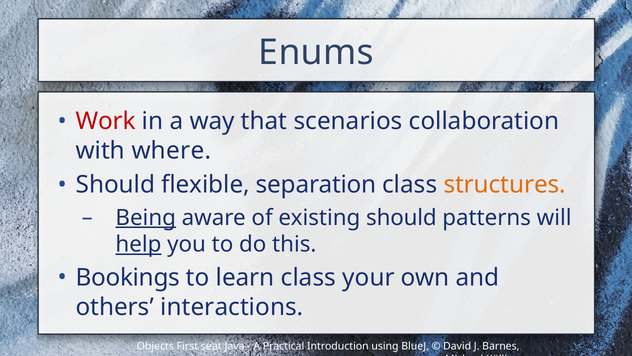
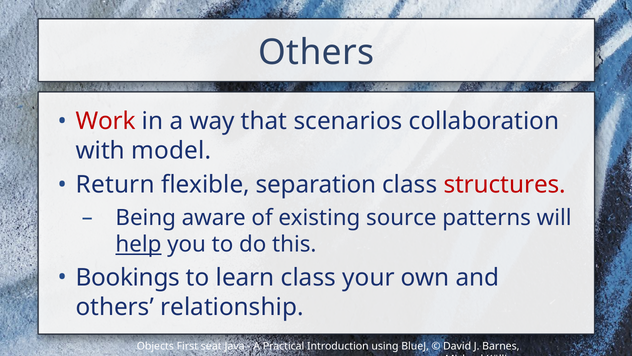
Enums: Enums -> Others (316, 53)
where: where -> model (171, 150)
Should: Should -> Return (115, 185)
structures colour: orange -> red (505, 185)
Being underline: present -> none (146, 217)
existing should: should -> source (401, 217)
interactions: interactions -> relationship (232, 307)
